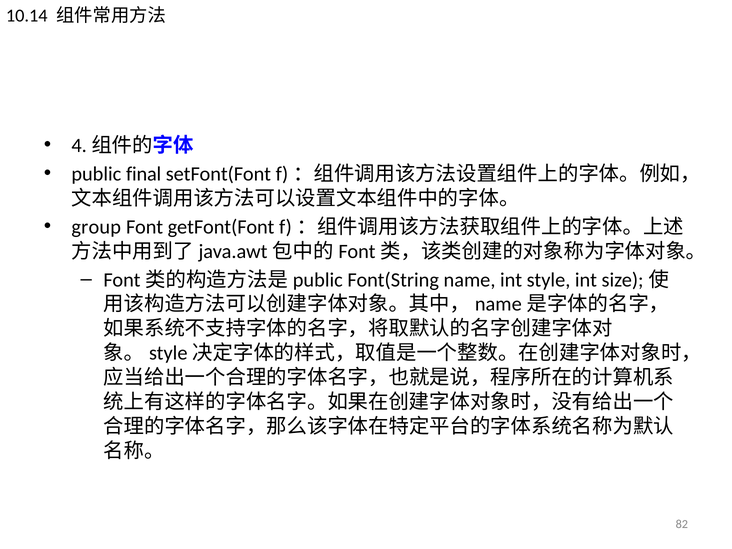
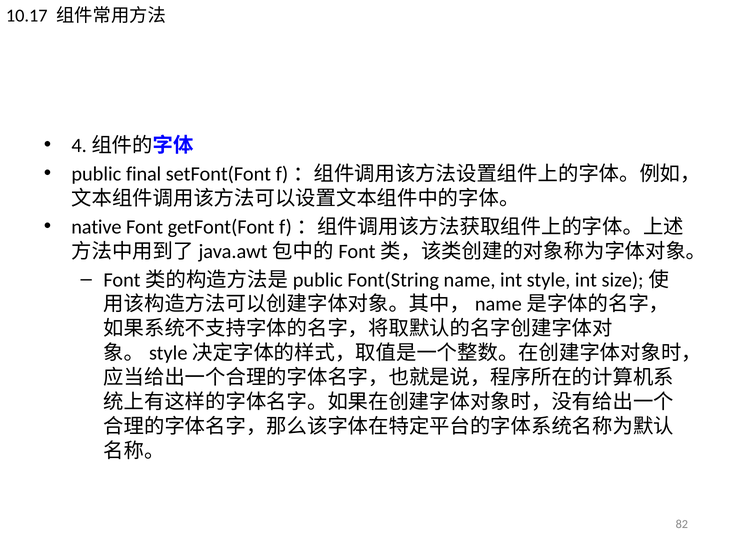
10.14: 10.14 -> 10.17 (27, 16)
group: group -> native (96, 227)
